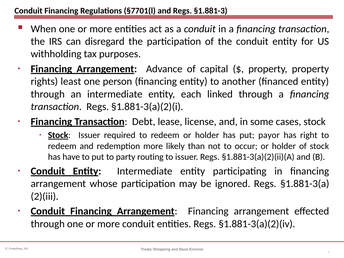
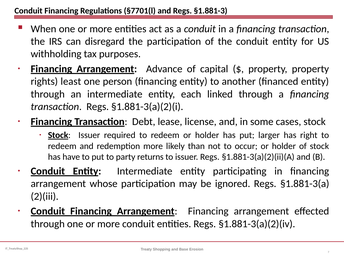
payor: payor -> larger (269, 135)
routing: routing -> returns (150, 157)
